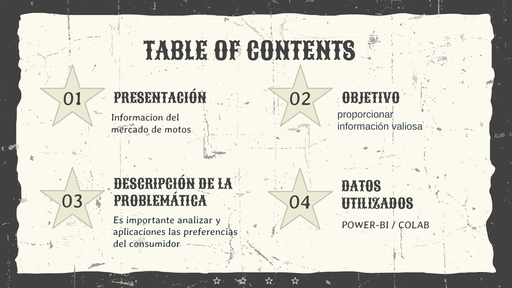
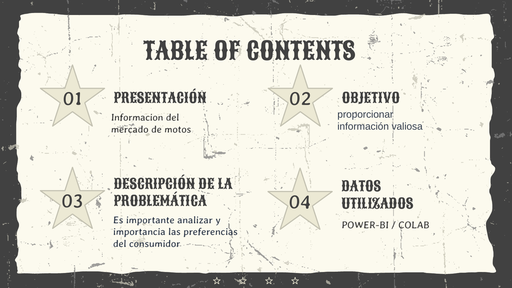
aplicaciones: aplicaciones -> importancia (139, 232)
